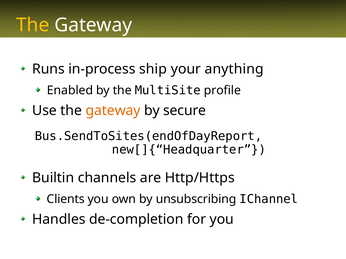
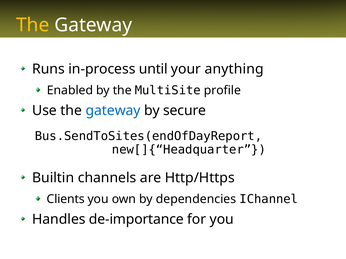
ship: ship -> until (153, 69)
gateway colour: orange -> blue (113, 111)
unsubscribing: unsubscribing -> dependencies (196, 199)
de-completion: de-completion -> de-importance (136, 220)
